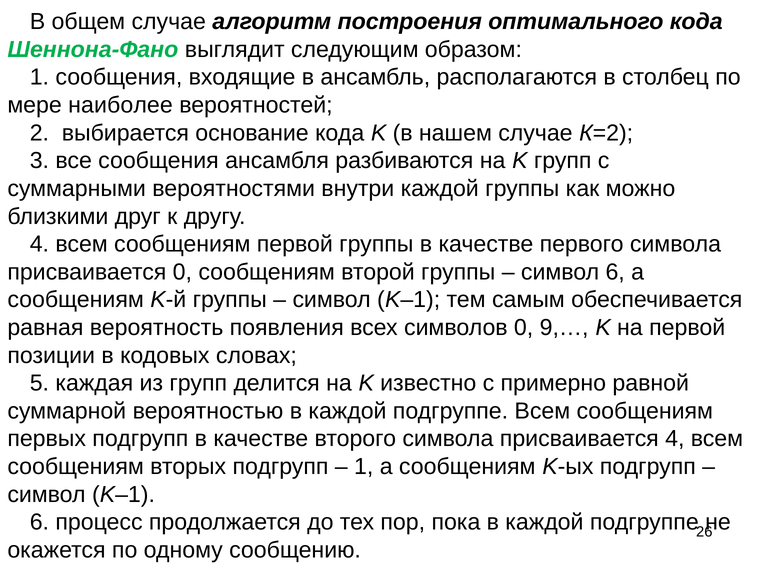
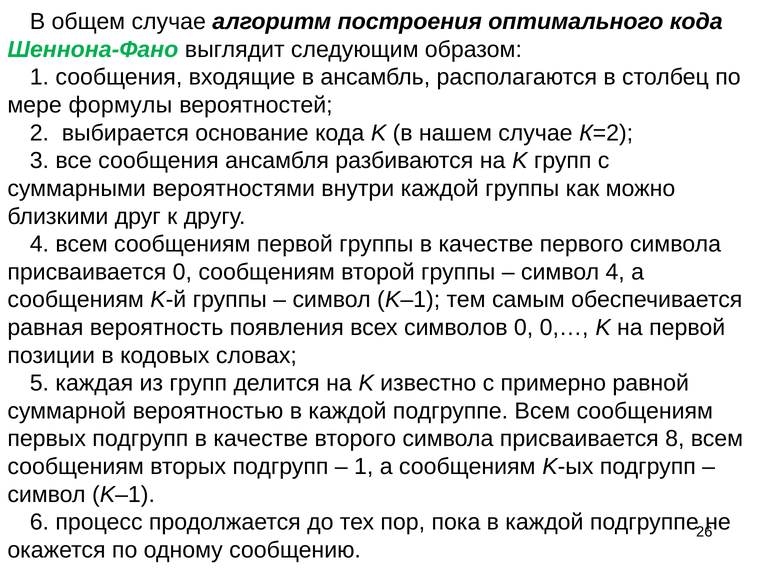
наиболее: наиболее -> формулы (120, 105)
символ 6: 6 -> 4 (615, 272)
9,…: 9,… -> 0,… (564, 327)
присваивается 4: 4 -> 8 (675, 438)
